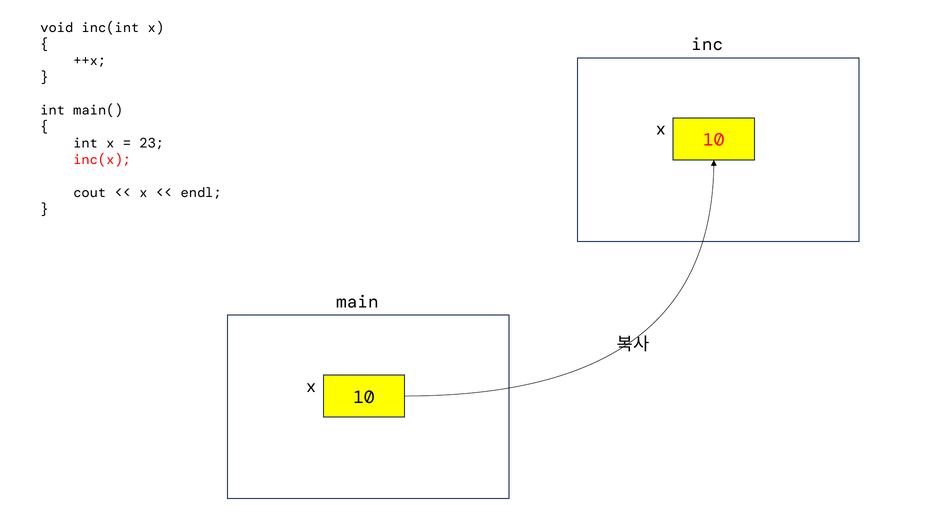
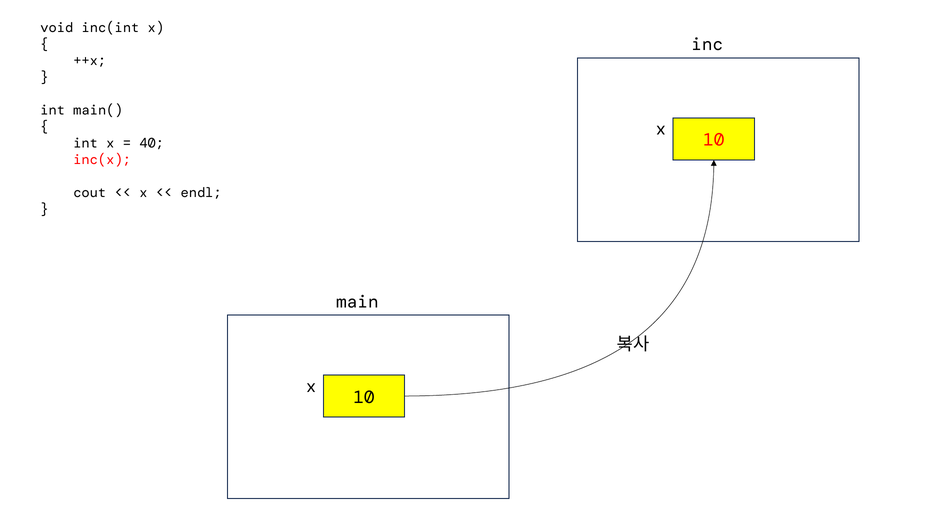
23: 23 -> 40 (152, 143)
